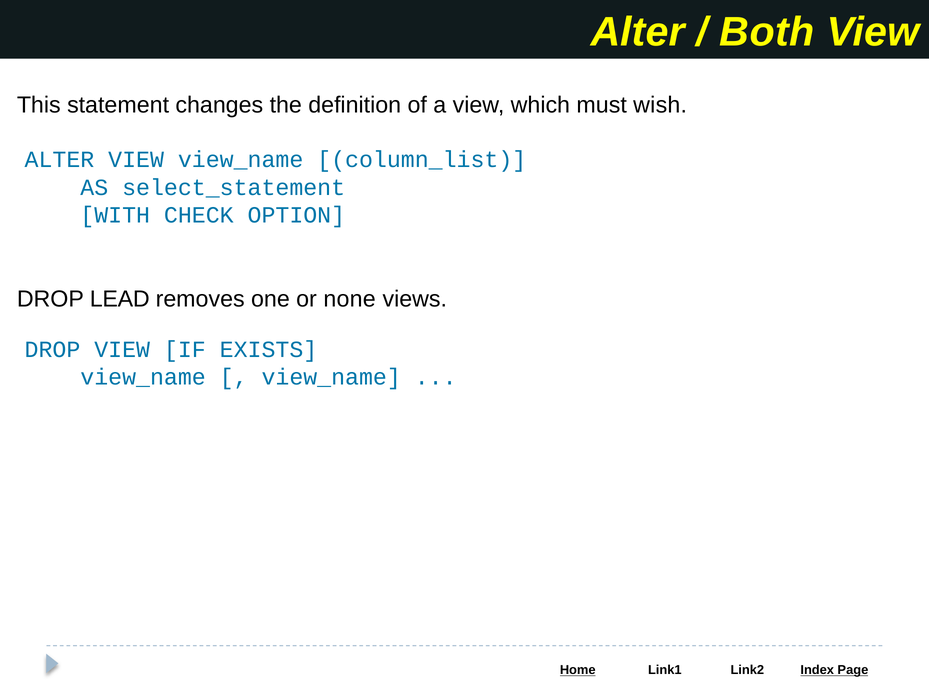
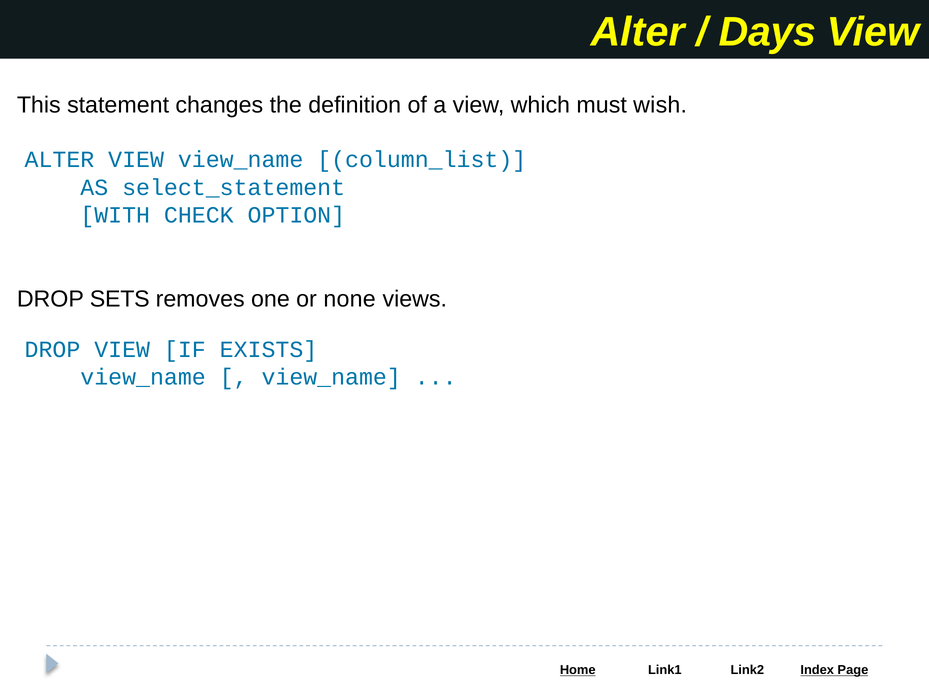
Both: Both -> Days (767, 32)
LEAD: LEAD -> SETS (120, 299)
